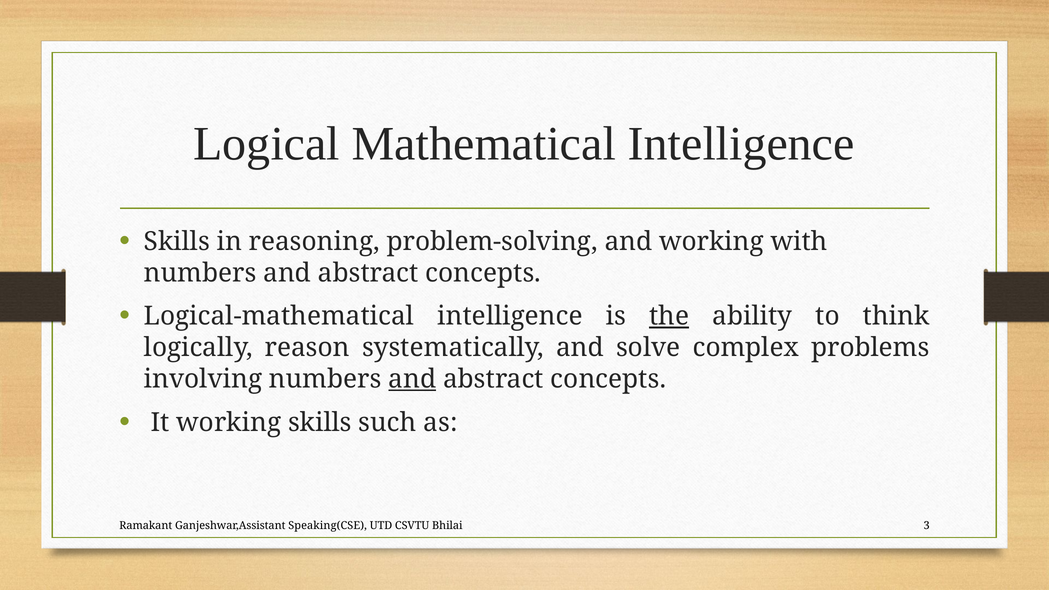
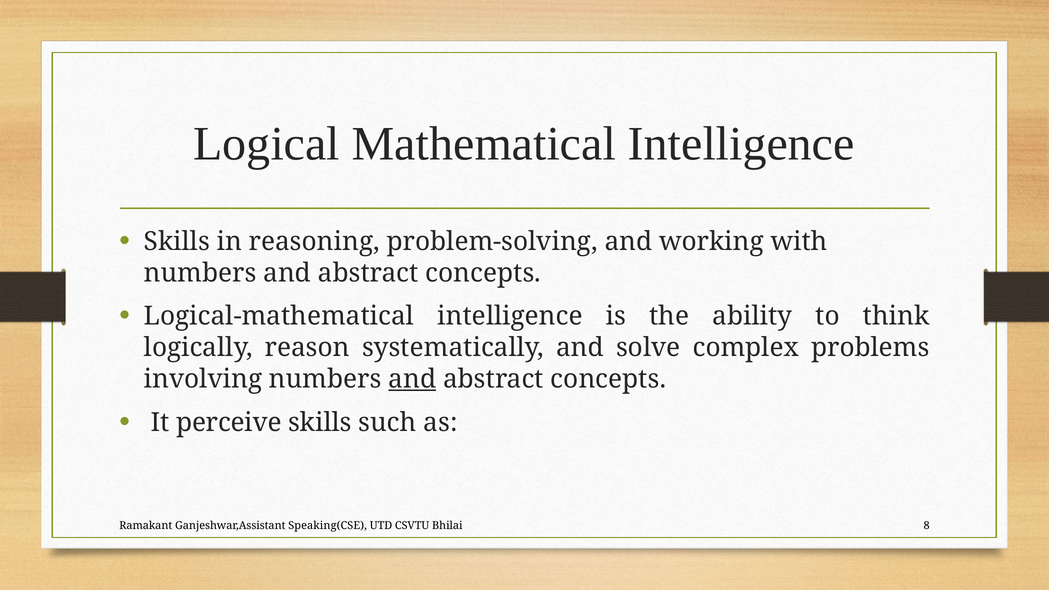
the underline: present -> none (669, 316)
It working: working -> perceive (229, 422)
3: 3 -> 8 (927, 525)
